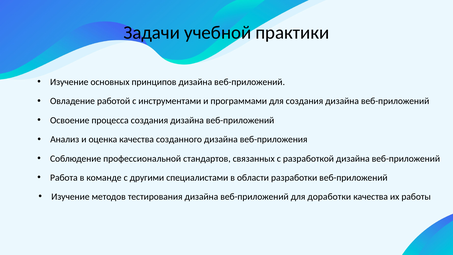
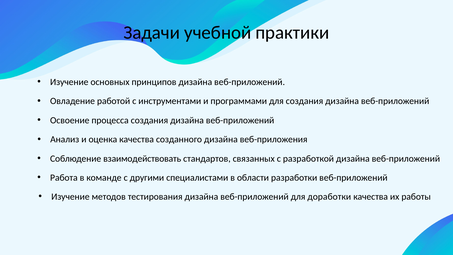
профессиональной: профессиональной -> взаимодействовать (142, 158)
